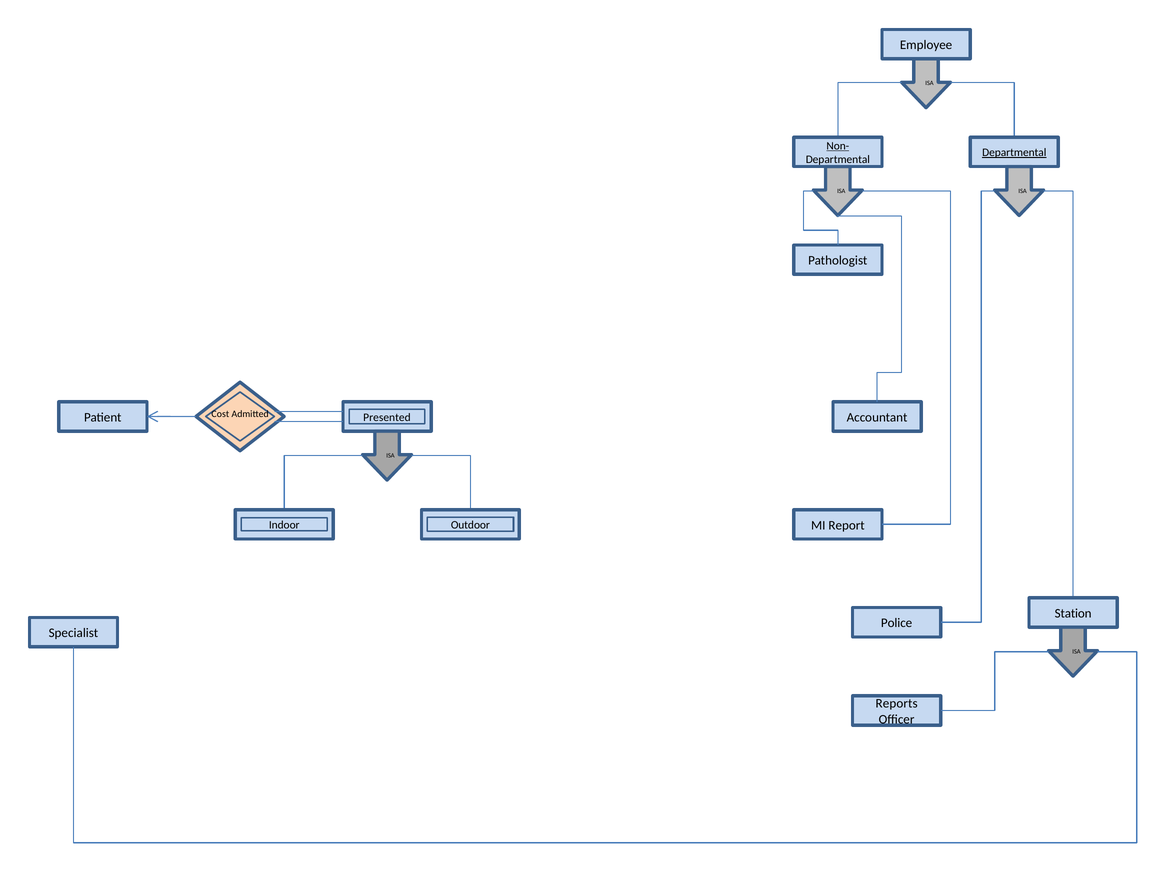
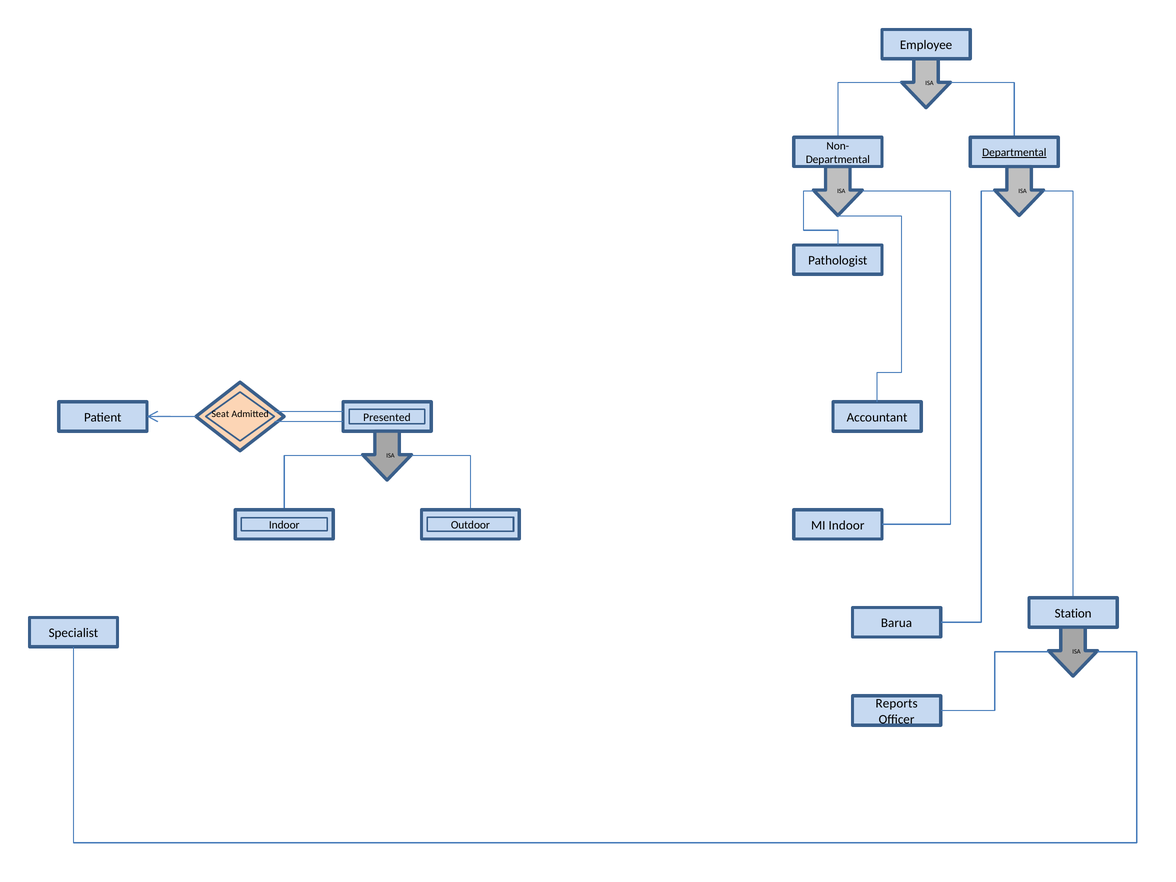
Non- underline: present -> none (838, 146)
Cost: Cost -> Seat (220, 414)
MI Report: Report -> Indoor (846, 525)
Police: Police -> Barua (897, 623)
